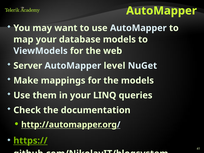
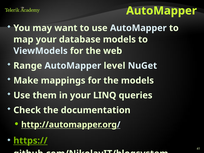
Server: Server -> Range (28, 66)
